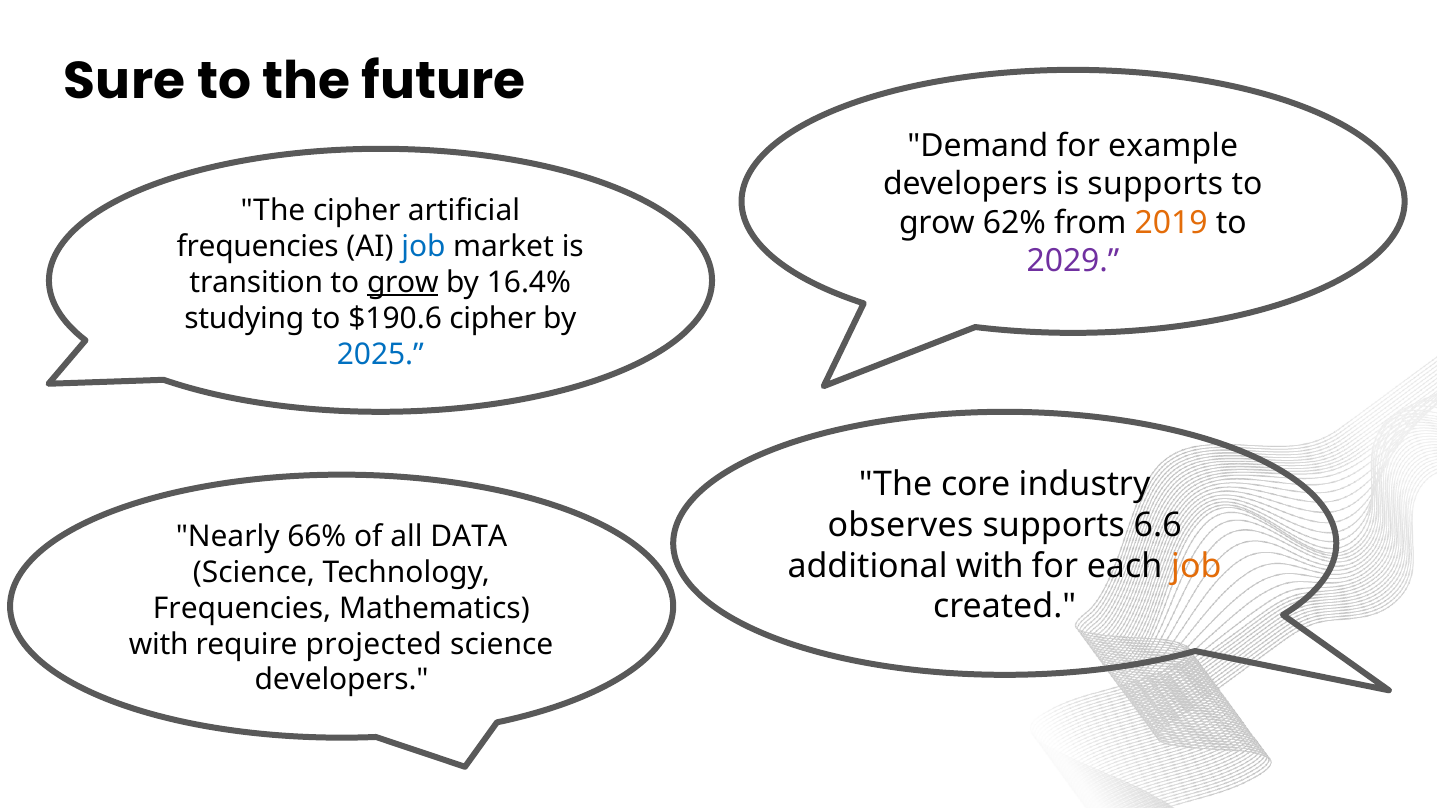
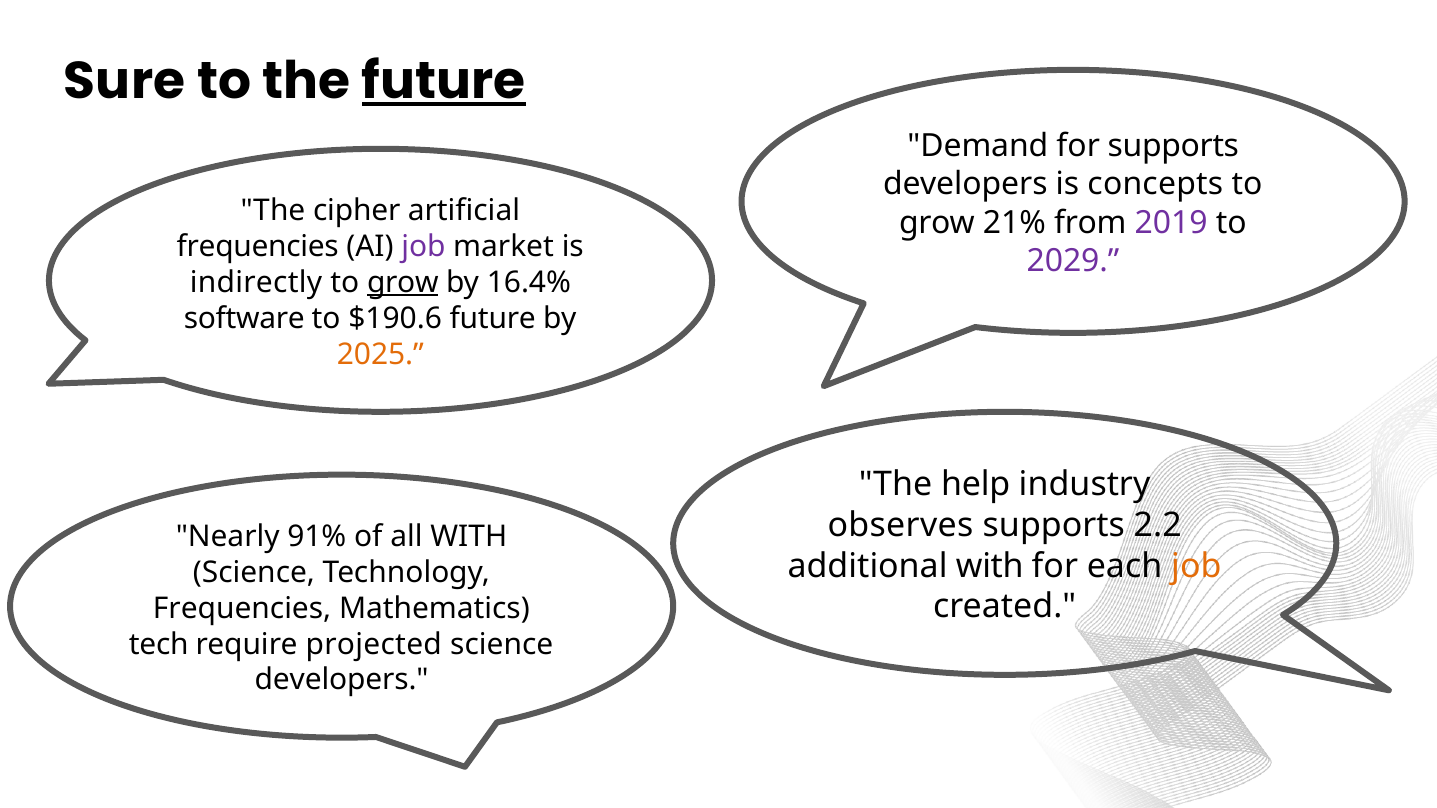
future underline: none -> present (444, 82)
for example: example -> supports (1173, 146)
is supports: supports -> concepts (1155, 185)
62%: 62% -> 21% (1014, 223)
2019 colour: orange -> purple (1171, 223)
job colour: blue -> purple (423, 247)
transition: transition -> indirectly (256, 283)
studying: studying -> software (244, 318)
$190.6 cipher: cipher -> future (493, 318)
2025 colour: blue -> orange (380, 354)
core: core -> help (976, 485)
6.6: 6.6 -> 2.2 (1158, 526)
66%: 66% -> 91% (317, 537)
all DATA: DATA -> WITH (469, 537)
with: with -> tech (159, 644)
